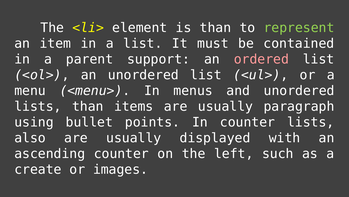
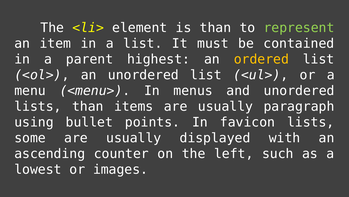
support: support -> highest (159, 59)
ordered colour: pink -> yellow (261, 59)
In counter: counter -> favicon (247, 122)
also: also -> some (30, 138)
create: create -> lowest (38, 169)
